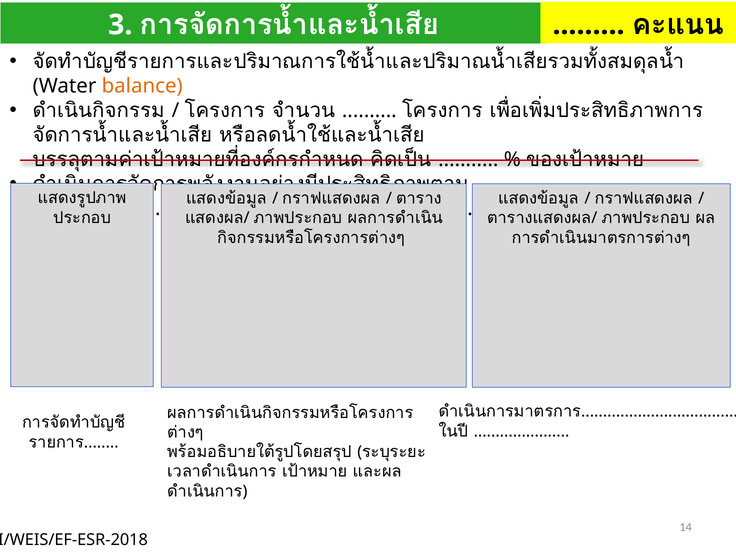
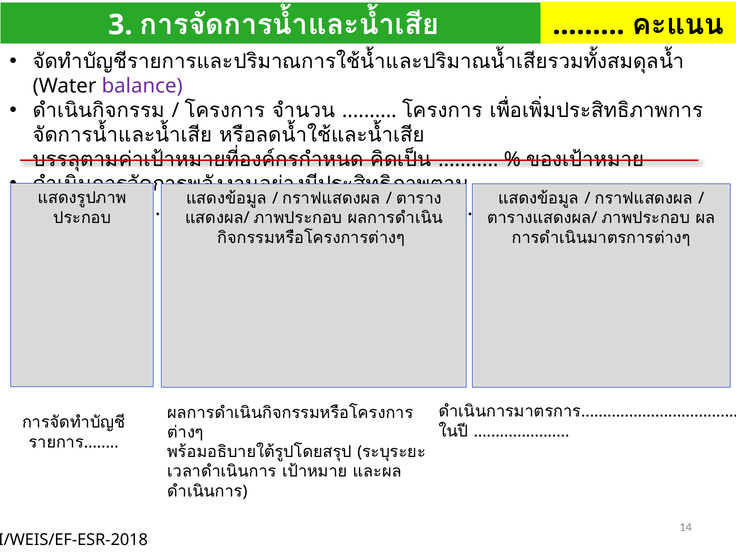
balance colour: orange -> purple (142, 86)
